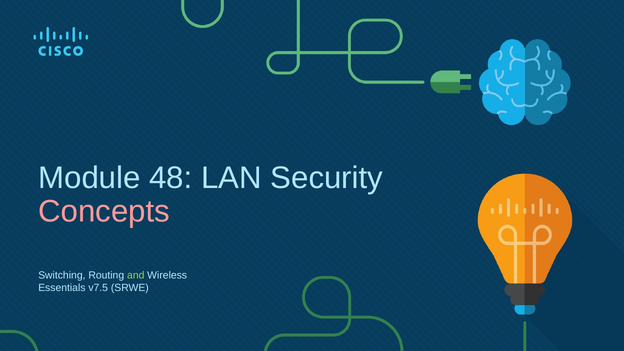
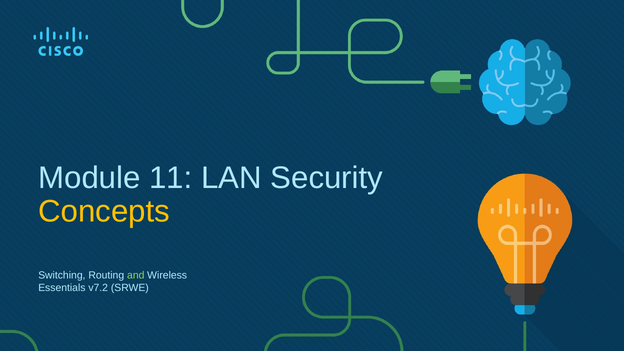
48: 48 -> 11 (171, 178)
Concepts colour: pink -> yellow (104, 212)
v7.5: v7.5 -> v7.2 (98, 288)
